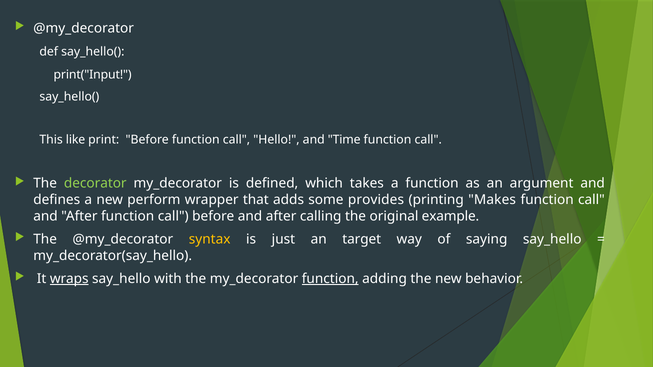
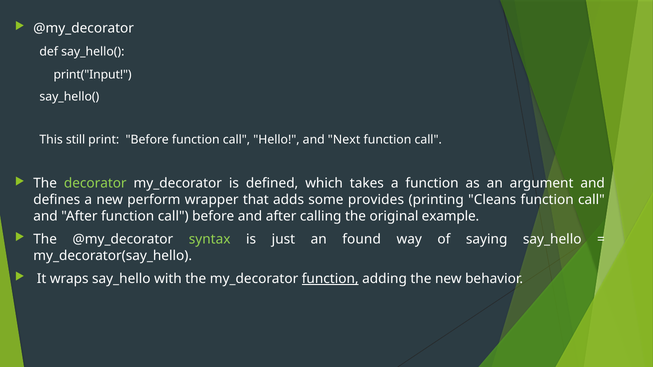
like: like -> still (76, 140)
Time: Time -> Next (344, 140)
Makes: Makes -> Cleans (492, 200)
syntax colour: yellow -> light green (210, 239)
target: target -> found (362, 239)
wraps underline: present -> none (69, 279)
